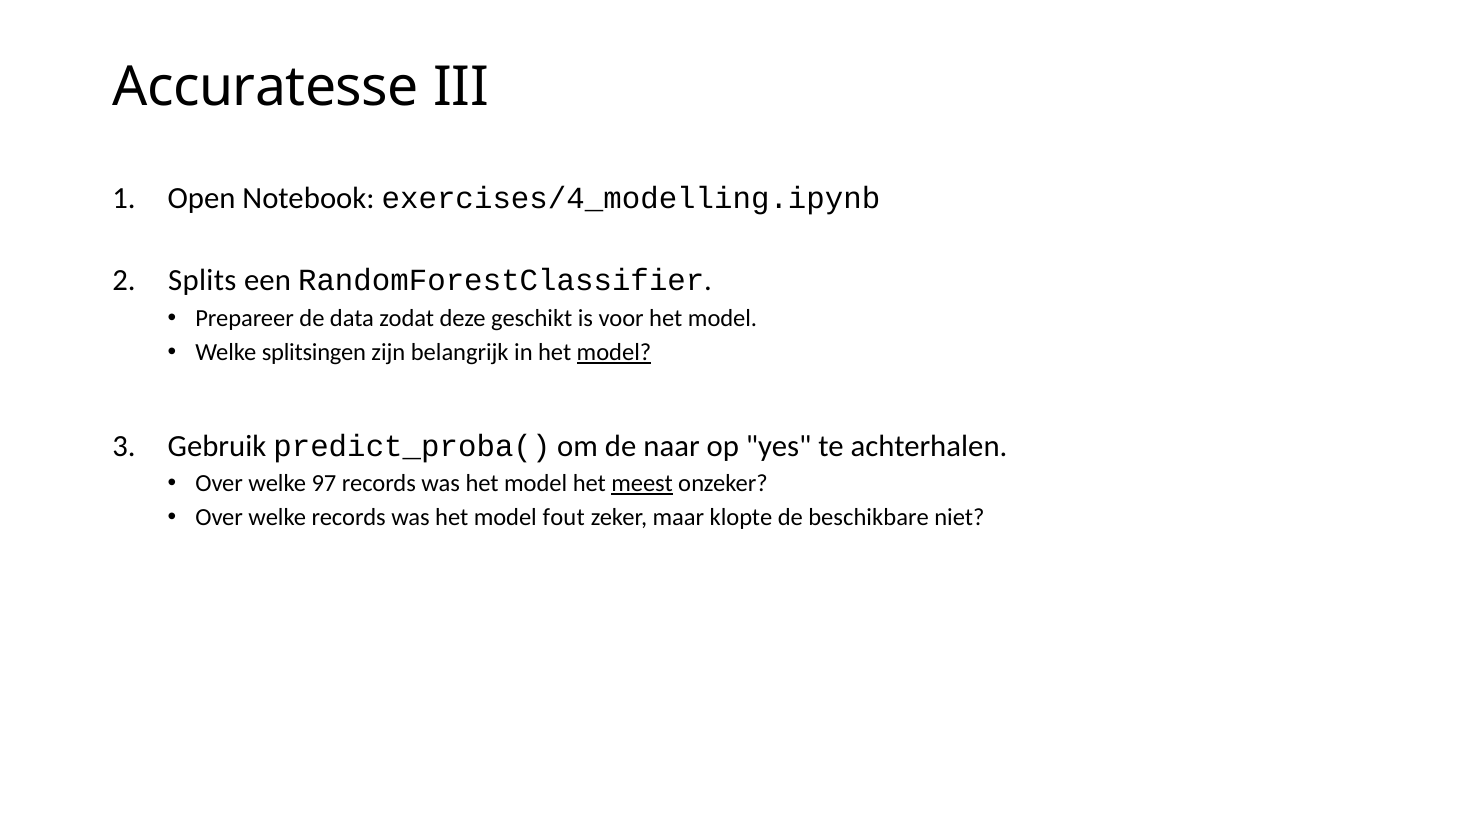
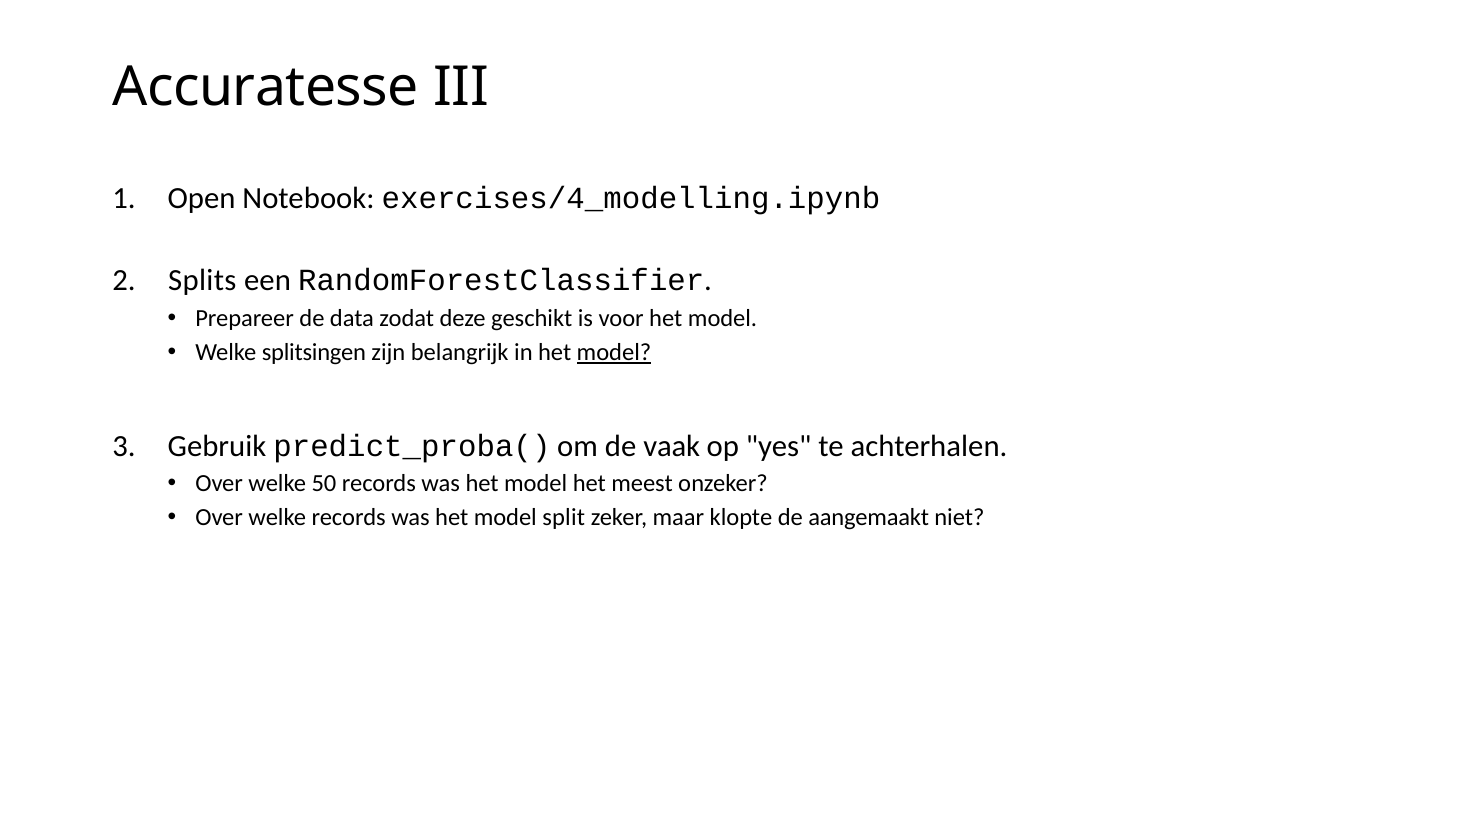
naar: naar -> vaak (672, 446)
97: 97 -> 50 (324, 484)
meest underline: present -> none (642, 484)
fout: fout -> split (564, 518)
beschikbare: beschikbare -> aangemaakt (869, 518)
